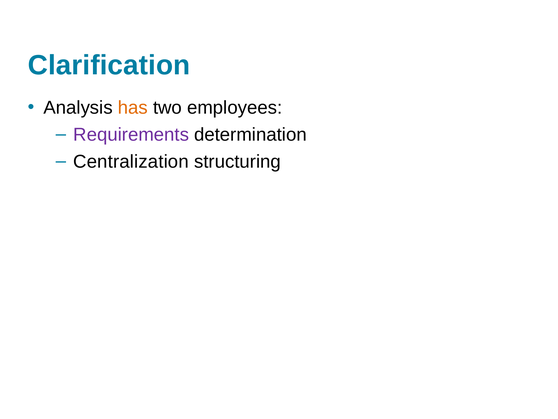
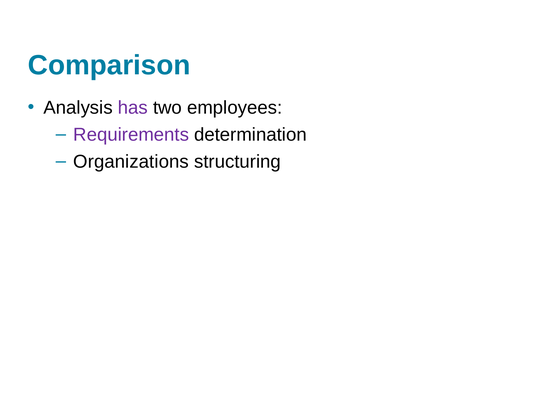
Clarification: Clarification -> Comparison (109, 65)
has colour: orange -> purple (133, 107)
Centralization: Centralization -> Organizations (131, 161)
